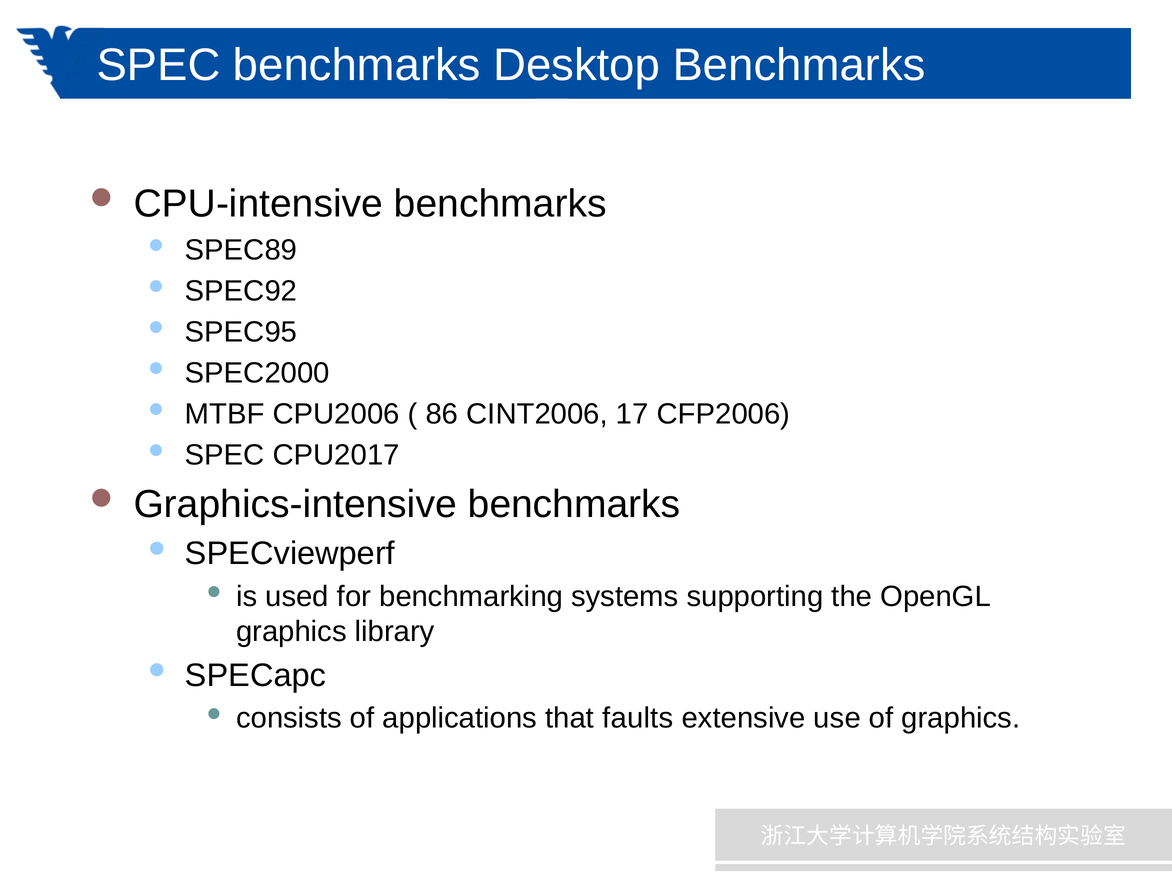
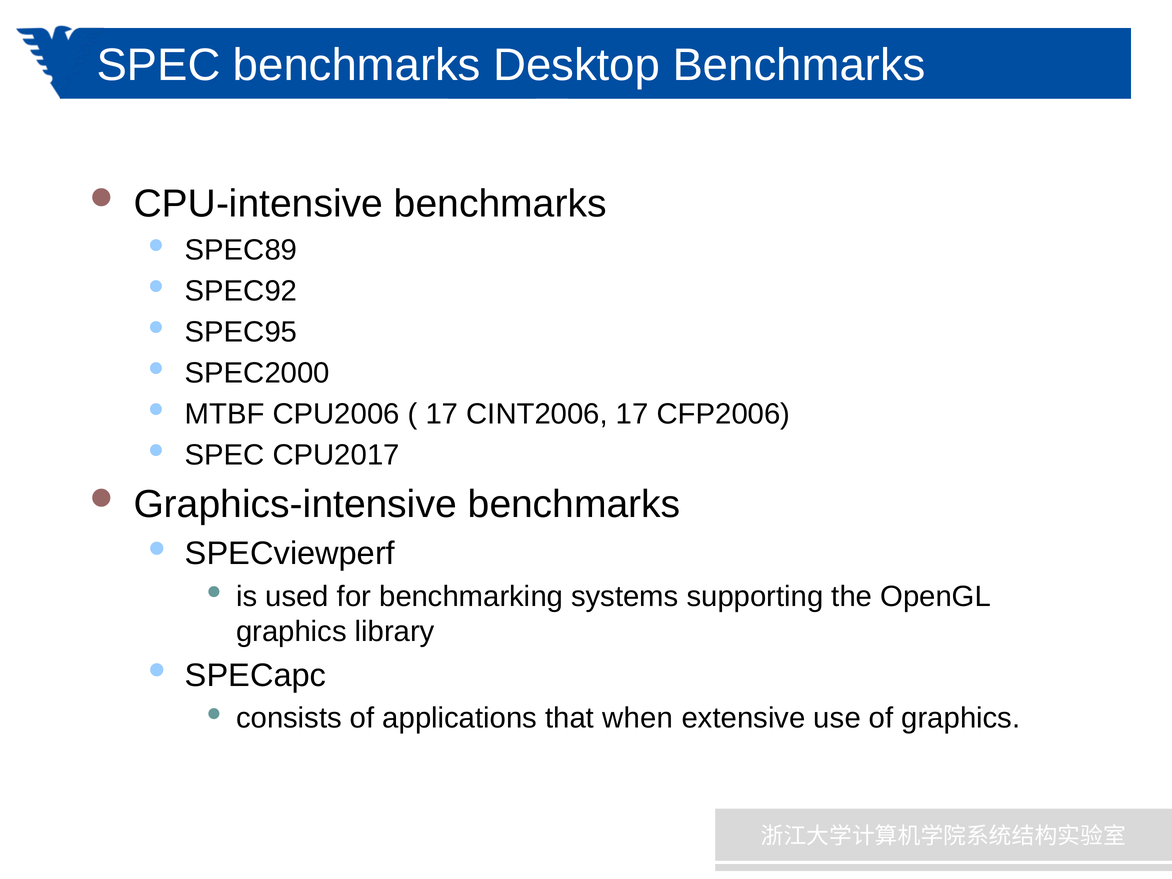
86: 86 -> 17 (442, 414)
faults: faults -> when (638, 718)
